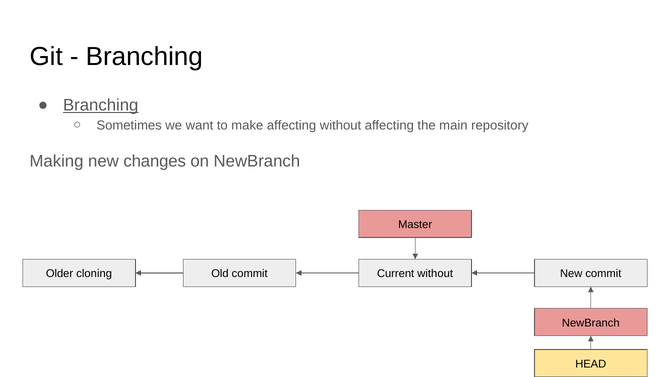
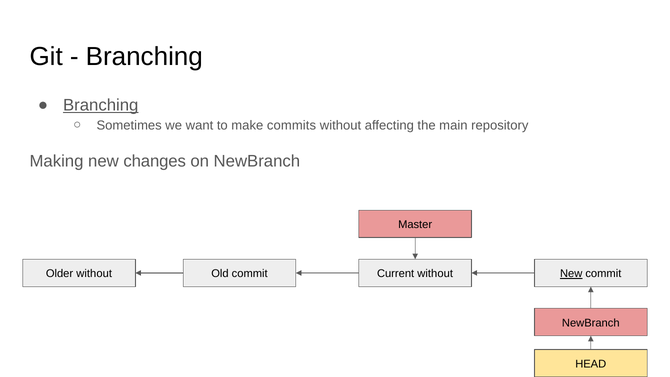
make affecting: affecting -> commits (292, 125)
Older cloning: cloning -> without (94, 274)
New underline: none -> present (571, 274)
